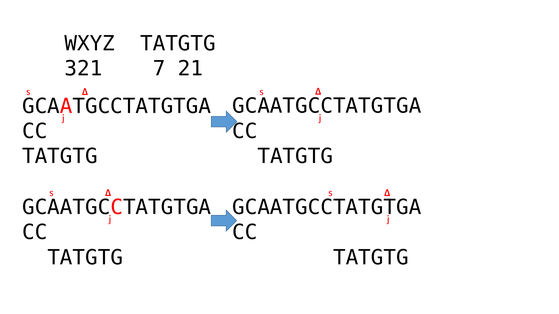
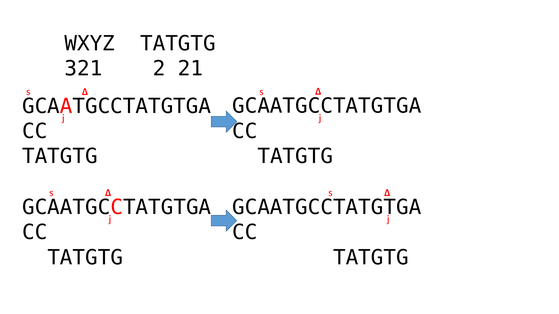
7: 7 -> 2 (159, 69)
